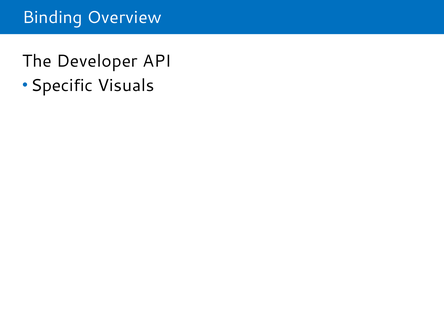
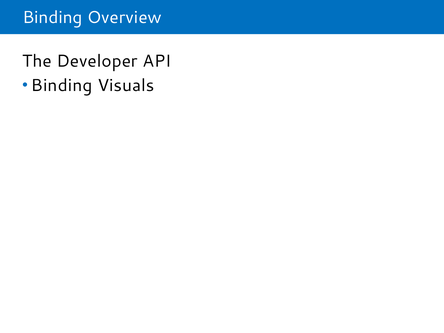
Specific: Specific -> Binding (62, 86)
